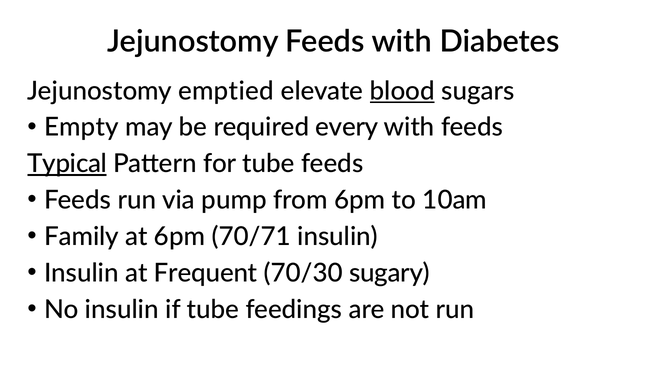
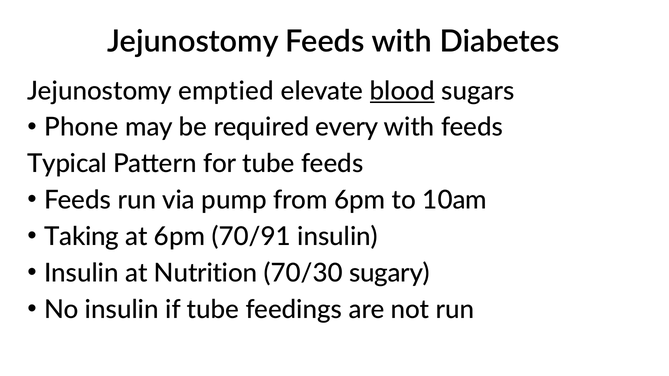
Empty: Empty -> Phone (81, 128)
Typical underline: present -> none (67, 164)
Family: Family -> Taking (82, 237)
70/71: 70/71 -> 70/91 (251, 237)
Frequent: Frequent -> Nutrition (206, 273)
